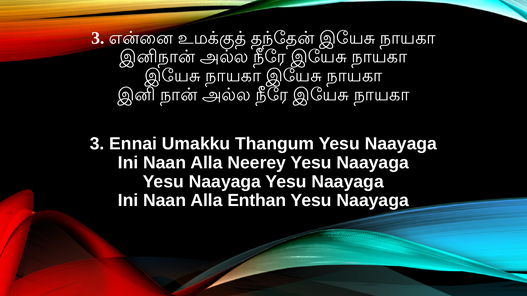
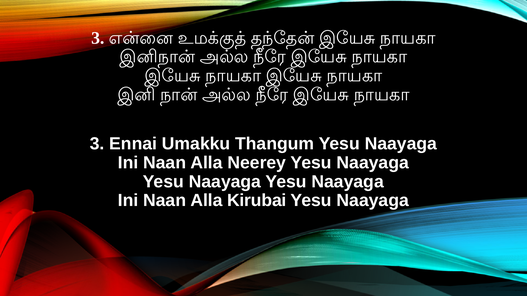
Enthan: Enthan -> Kirubai (257, 201)
